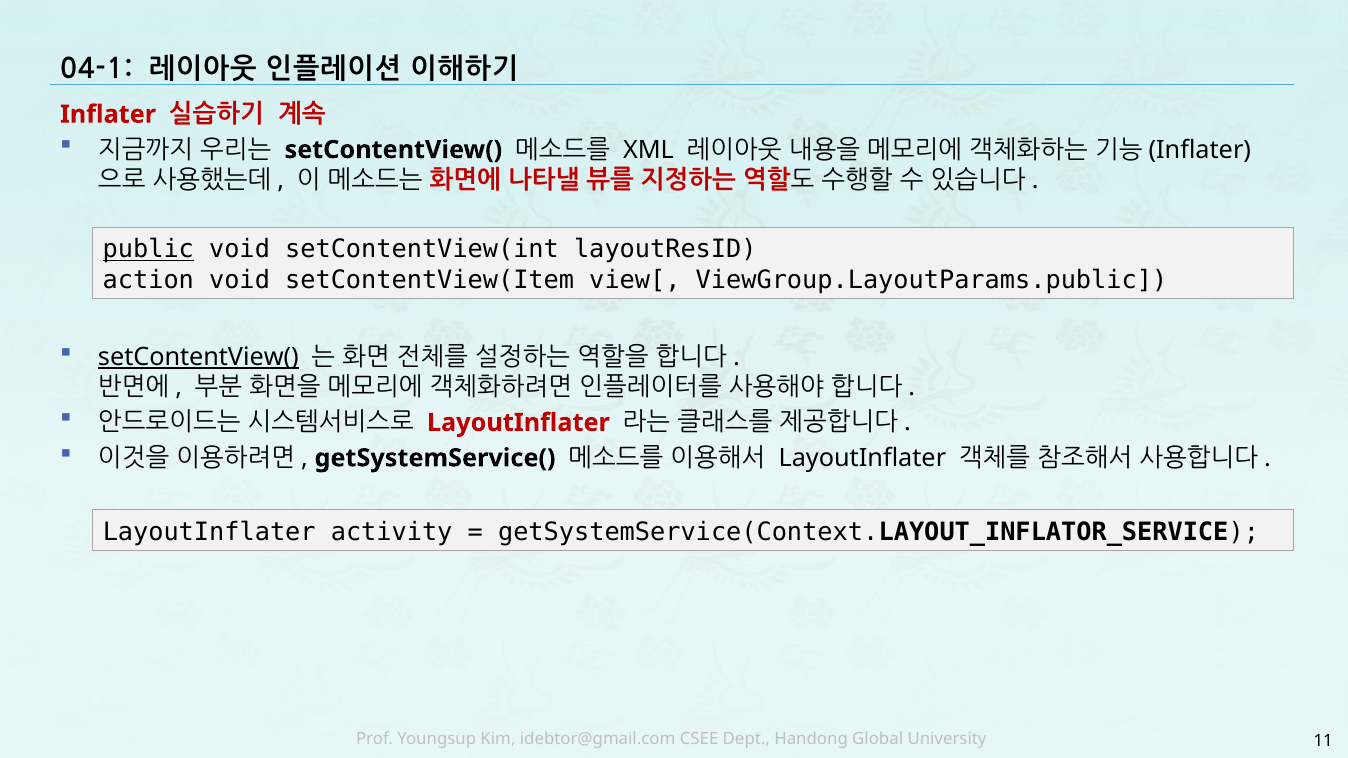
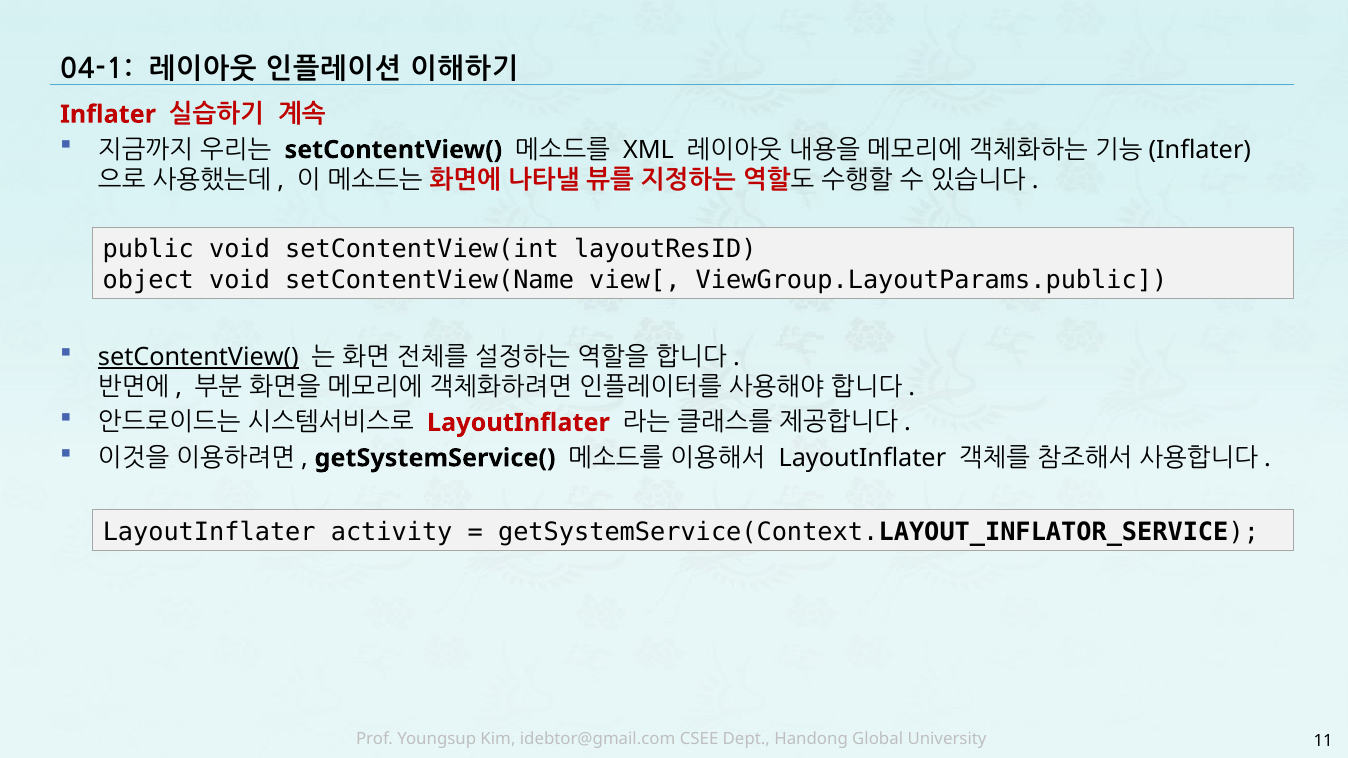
public underline: present -> none (148, 250)
action: action -> object (148, 280)
setContentView(Item: setContentView(Item -> setContentView(Name (430, 280)
